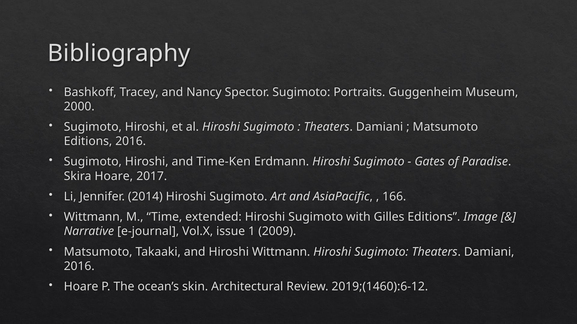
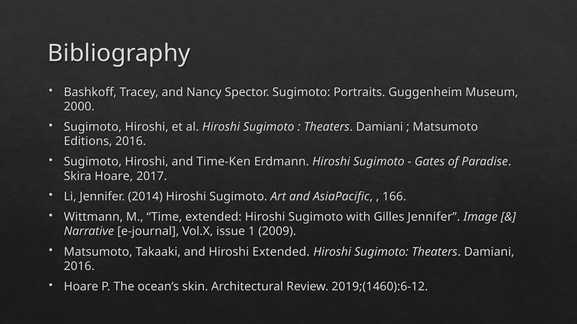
Gilles Editions: Editions -> Jennifer (434, 217)
Hiroshi Wittmann: Wittmann -> Extended (281, 252)
